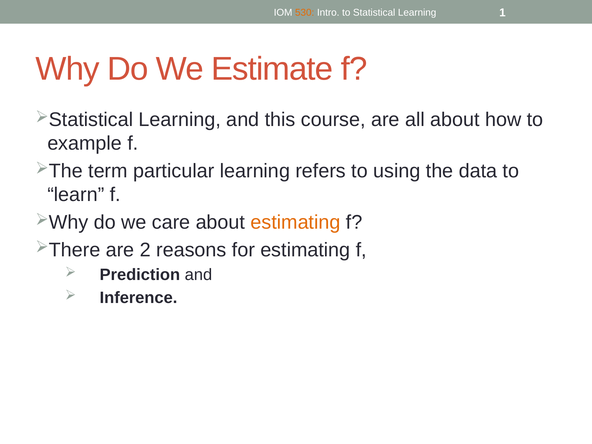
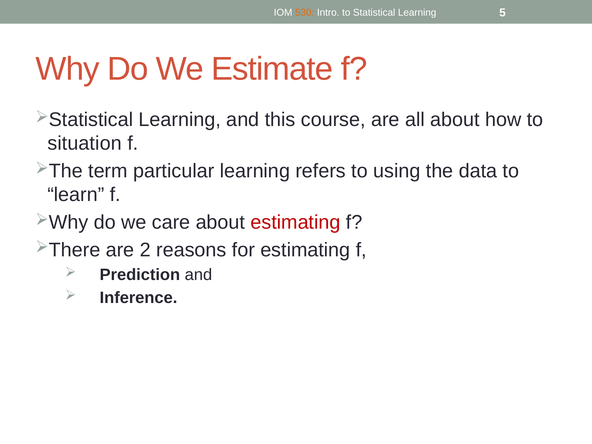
1: 1 -> 5 (502, 13)
example: example -> situation (85, 143)
estimating colour: orange -> red (295, 222)
